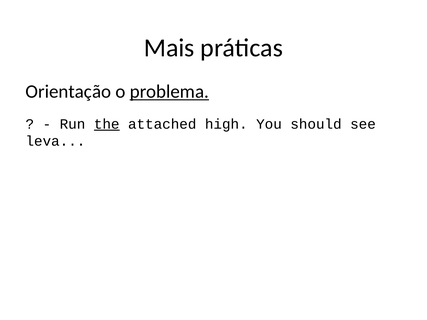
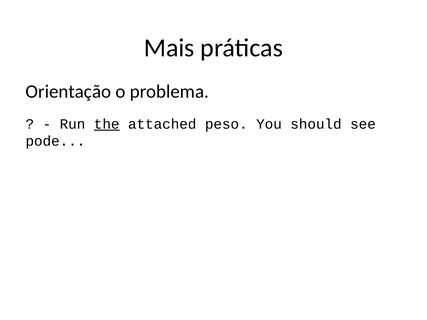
problema underline: present -> none (169, 92)
high: high -> peso (226, 124)
leva: leva -> pode (55, 141)
